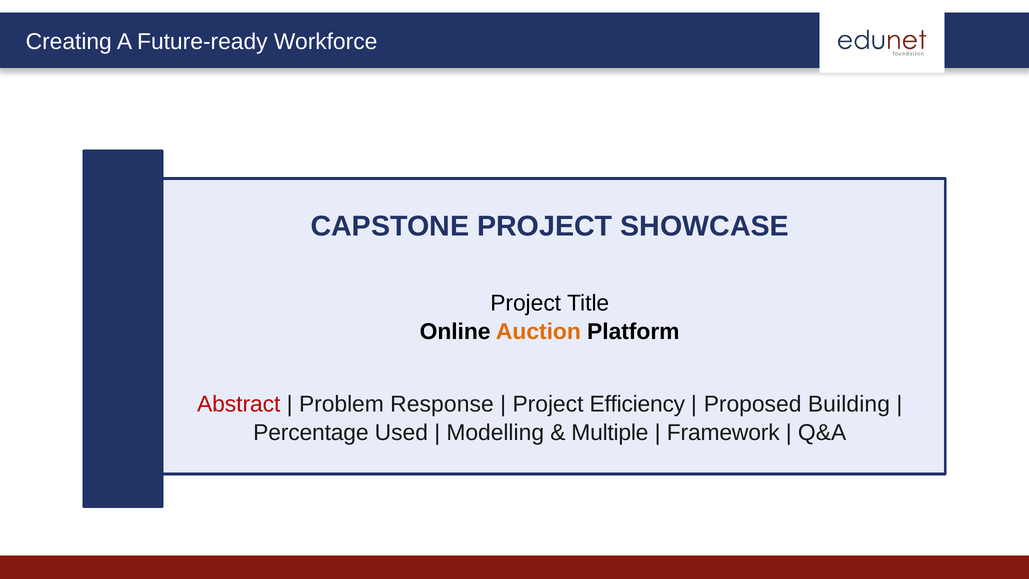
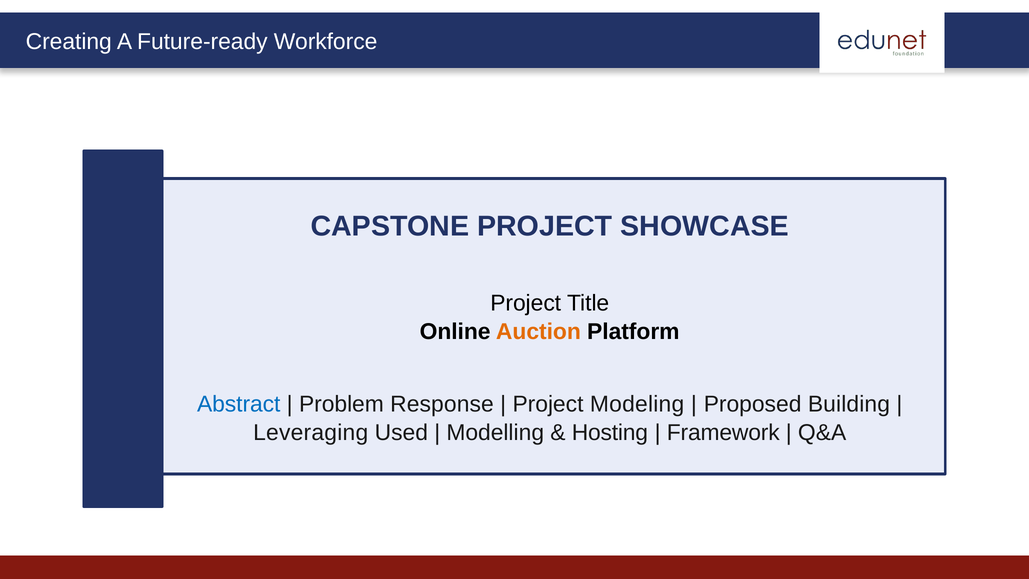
Abstract colour: red -> blue (239, 404)
Efficiency: Efficiency -> Modeling (637, 404)
Percentage: Percentage -> Leveraging (311, 433)
Multiple: Multiple -> Hosting (610, 433)
